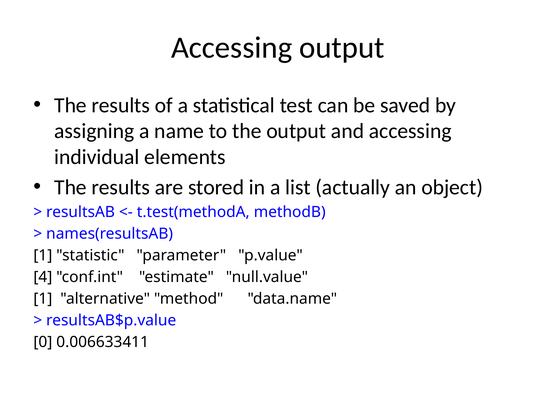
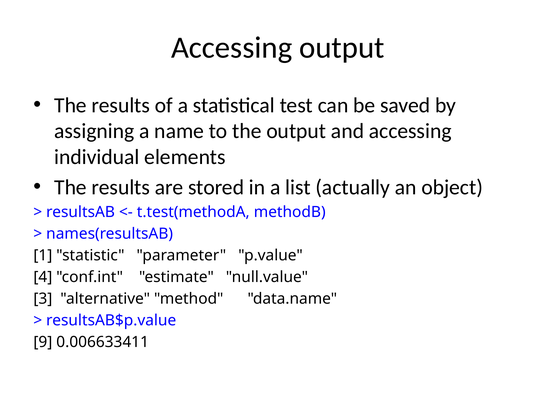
1: 1 -> 3 (43, 299)
0: 0 -> 9 (43, 342)
